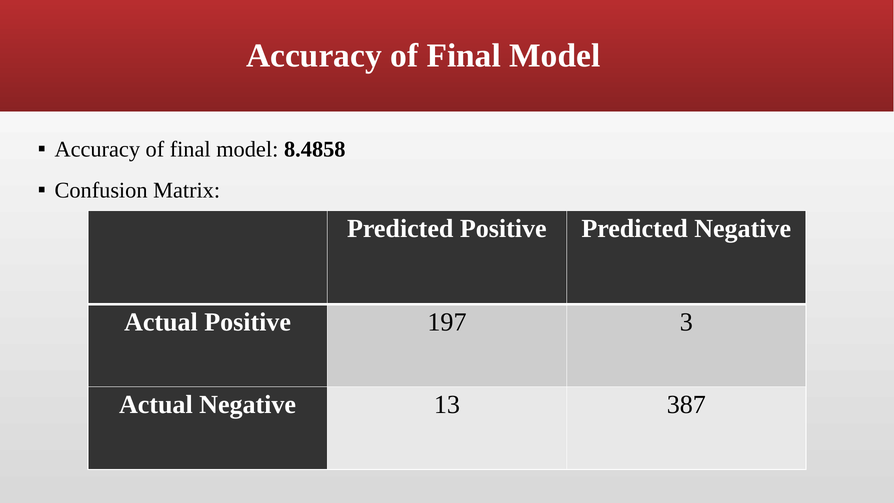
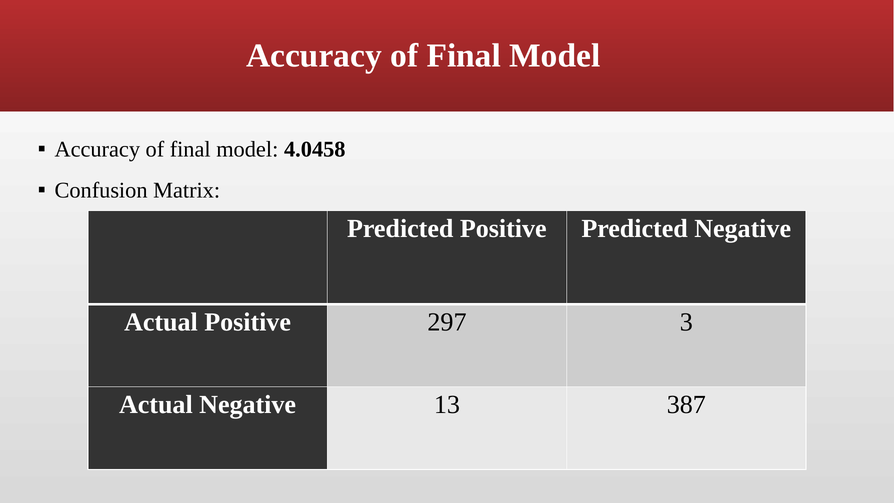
8.4858: 8.4858 -> 4.0458 (315, 149)
197: 197 -> 297 (447, 322)
